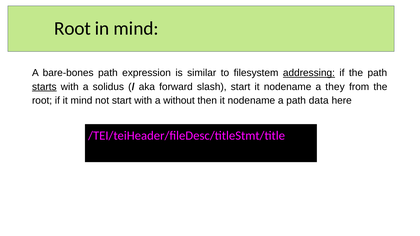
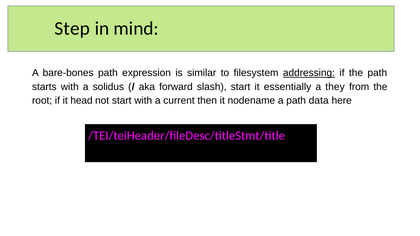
Root: Root -> Step (72, 28)
starts underline: present -> none (44, 87)
nodename: nodename -> essentially (288, 87)
it mind: mind -> head (82, 101)
without: without -> current (179, 101)
